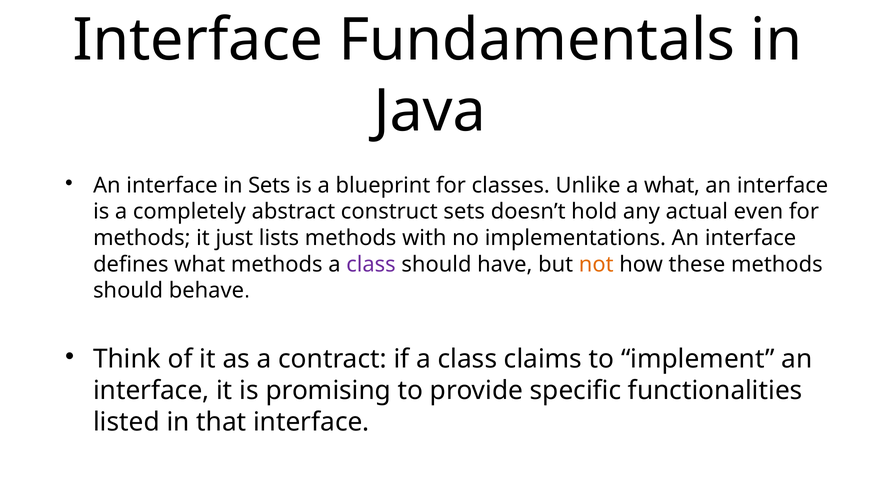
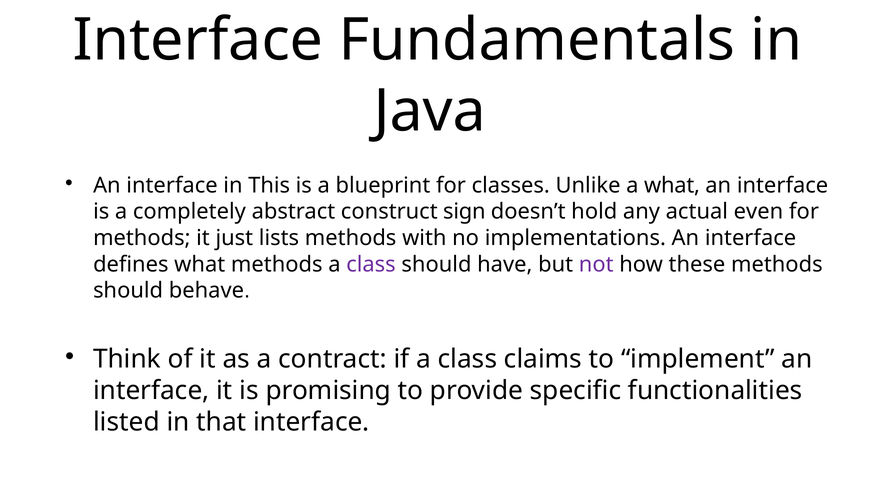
in Sets: Sets -> This (269, 185)
construct sets: sets -> sign (464, 212)
not colour: orange -> purple (596, 264)
